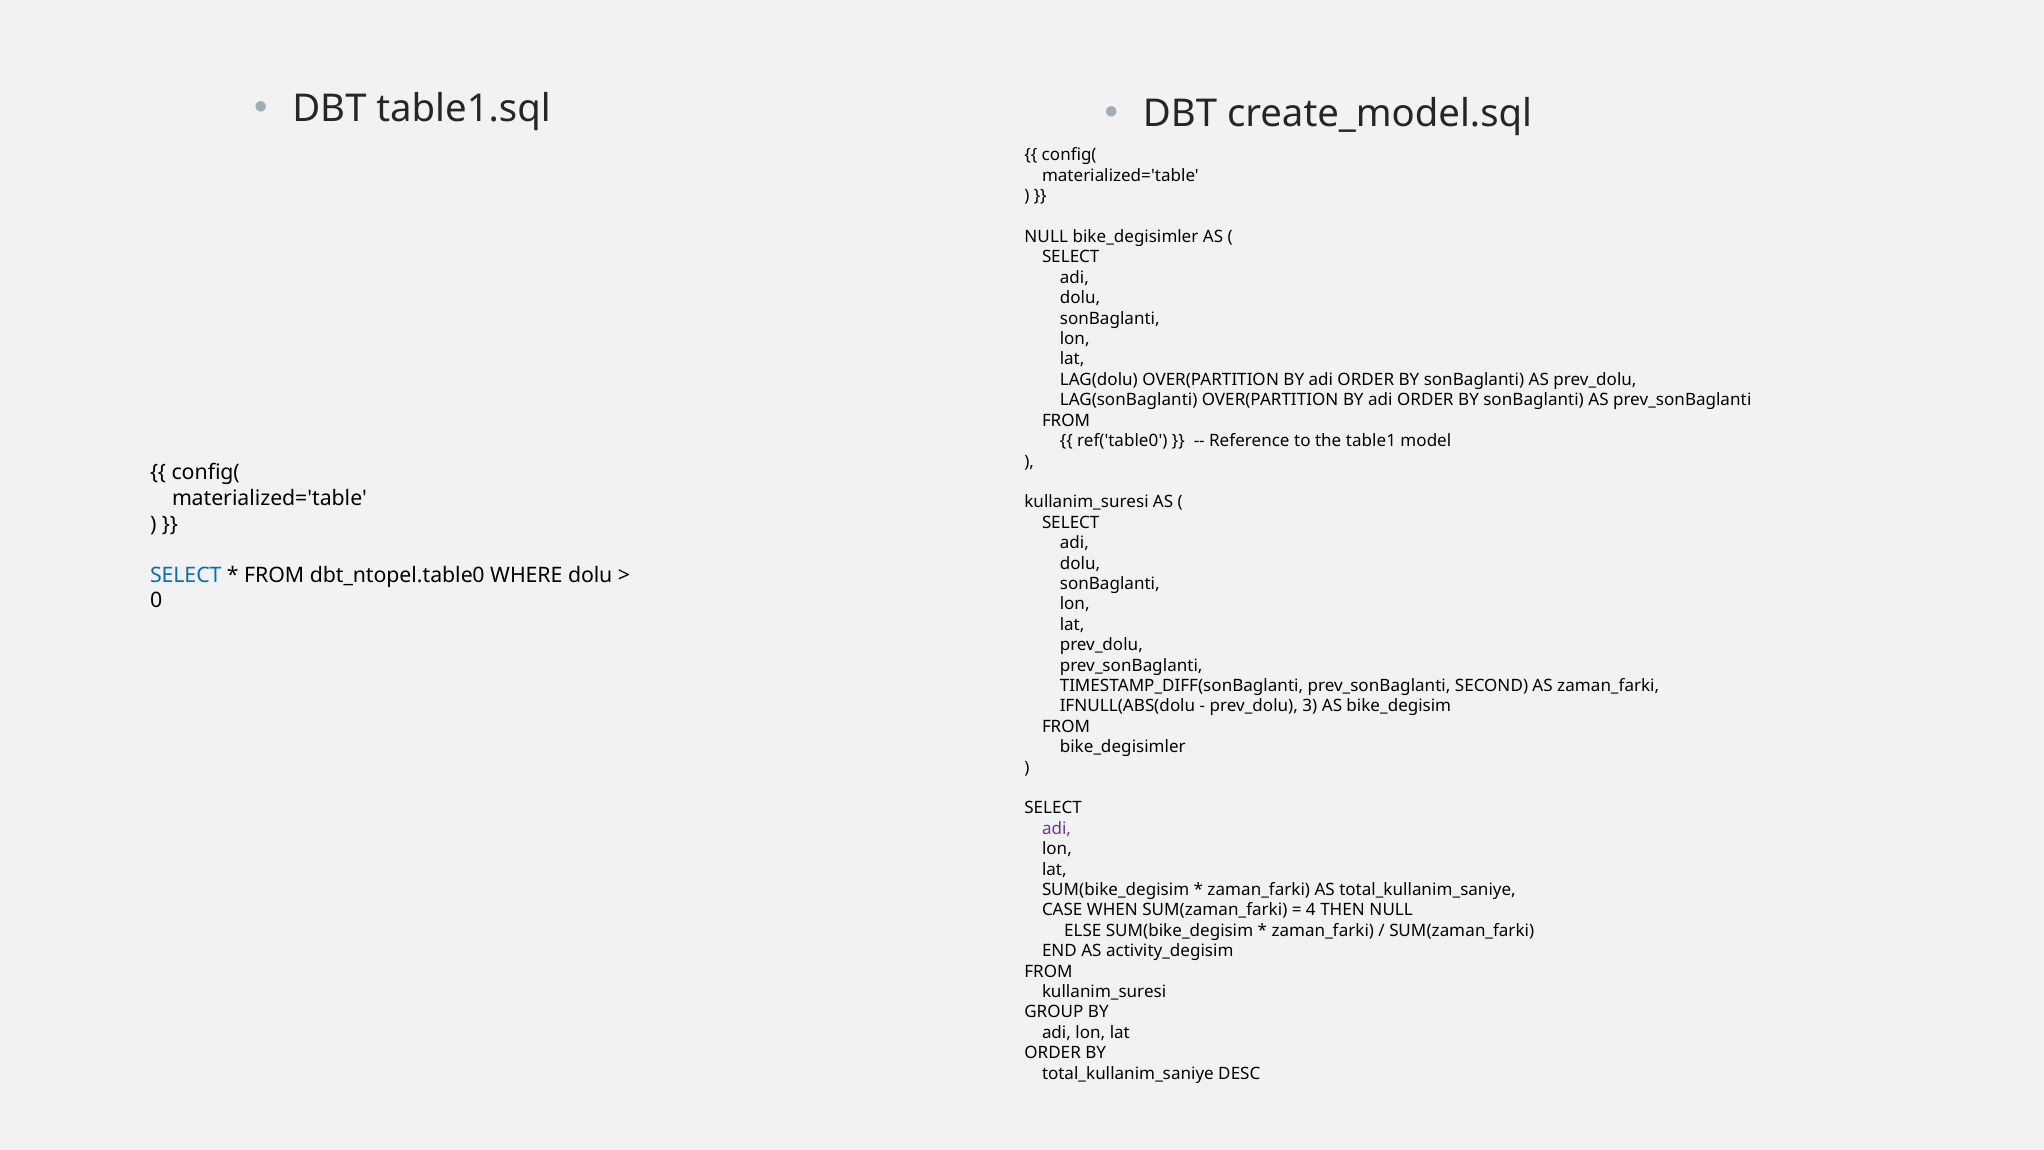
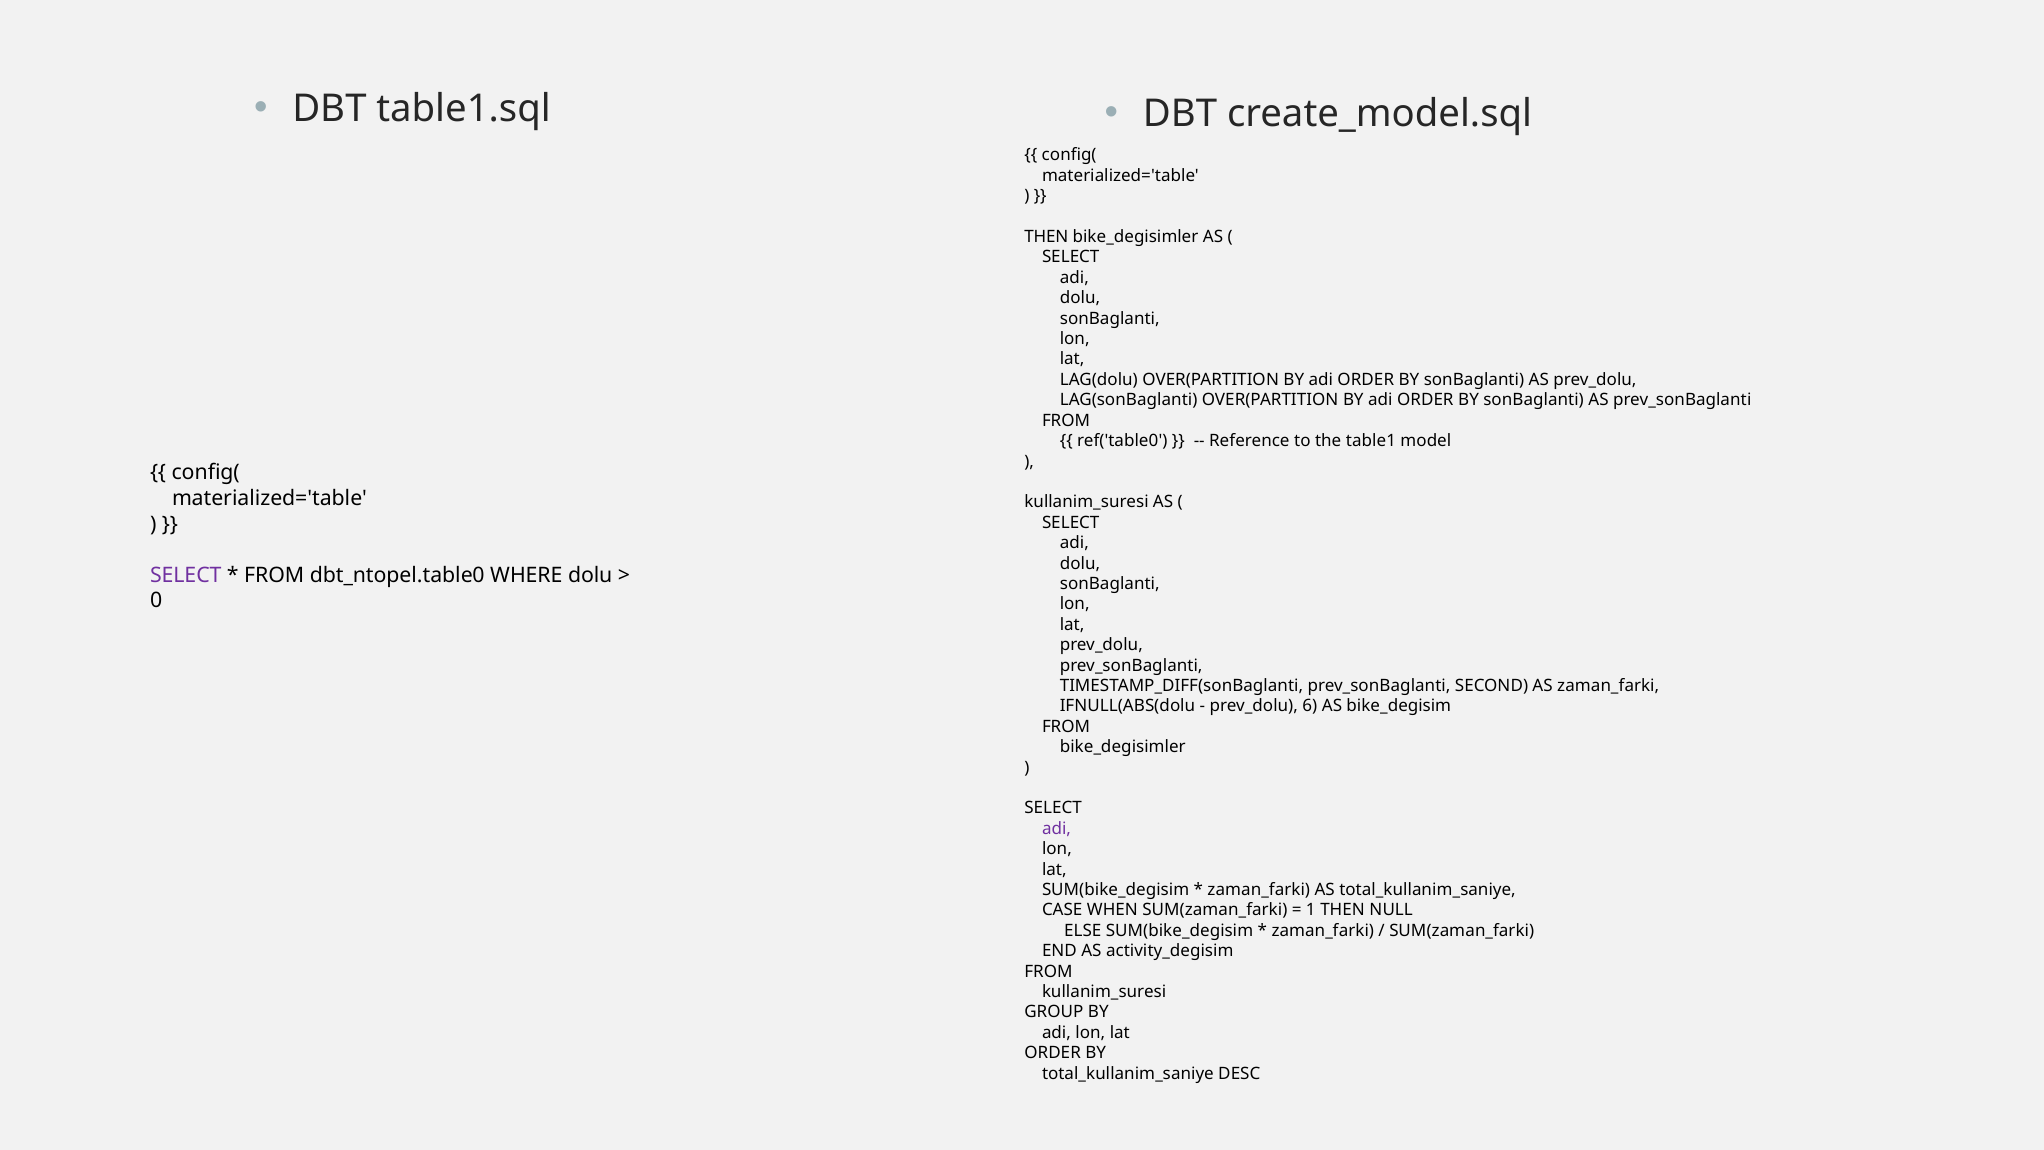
NULL: NULL -> THEN (1046, 237)
SELECT colour: blue -> purple (186, 575)
3: 3 -> 6 (1310, 706)
4: 4 -> 1 (1311, 910)
